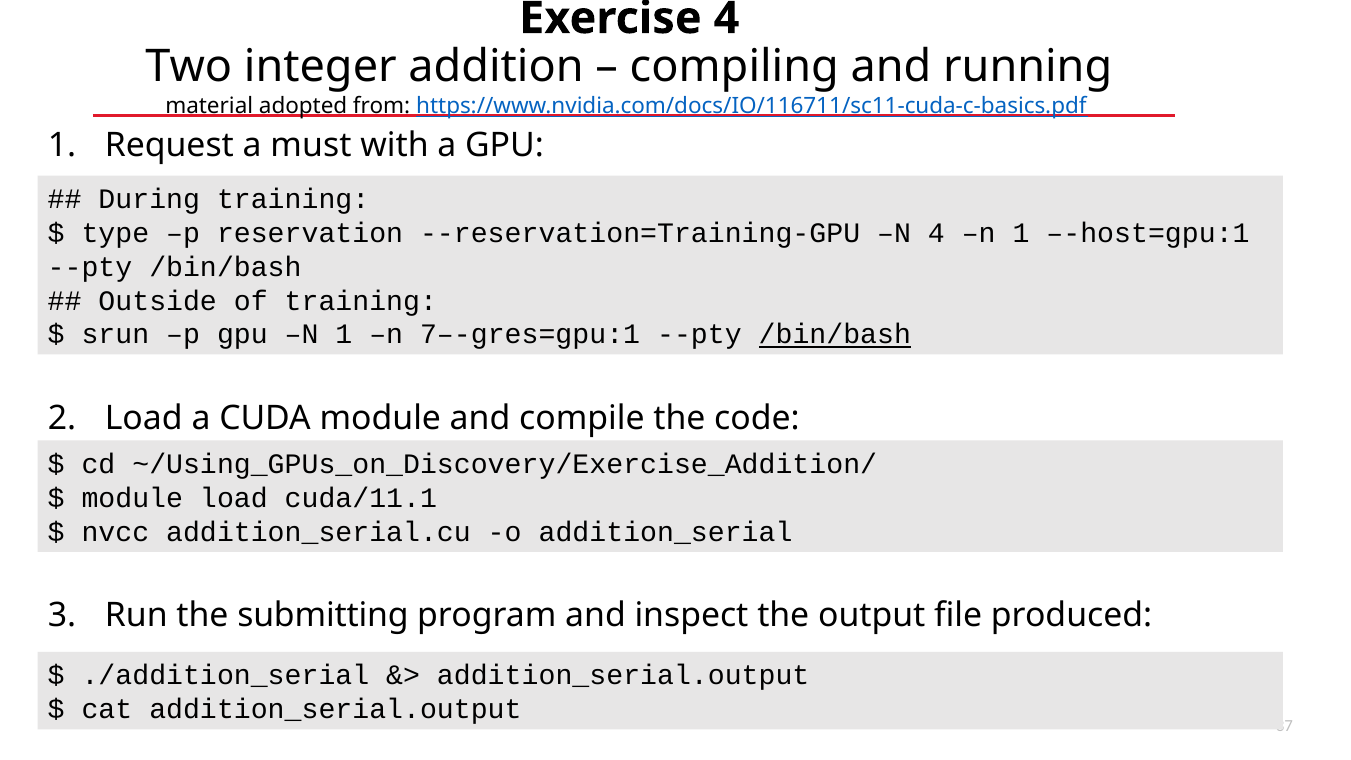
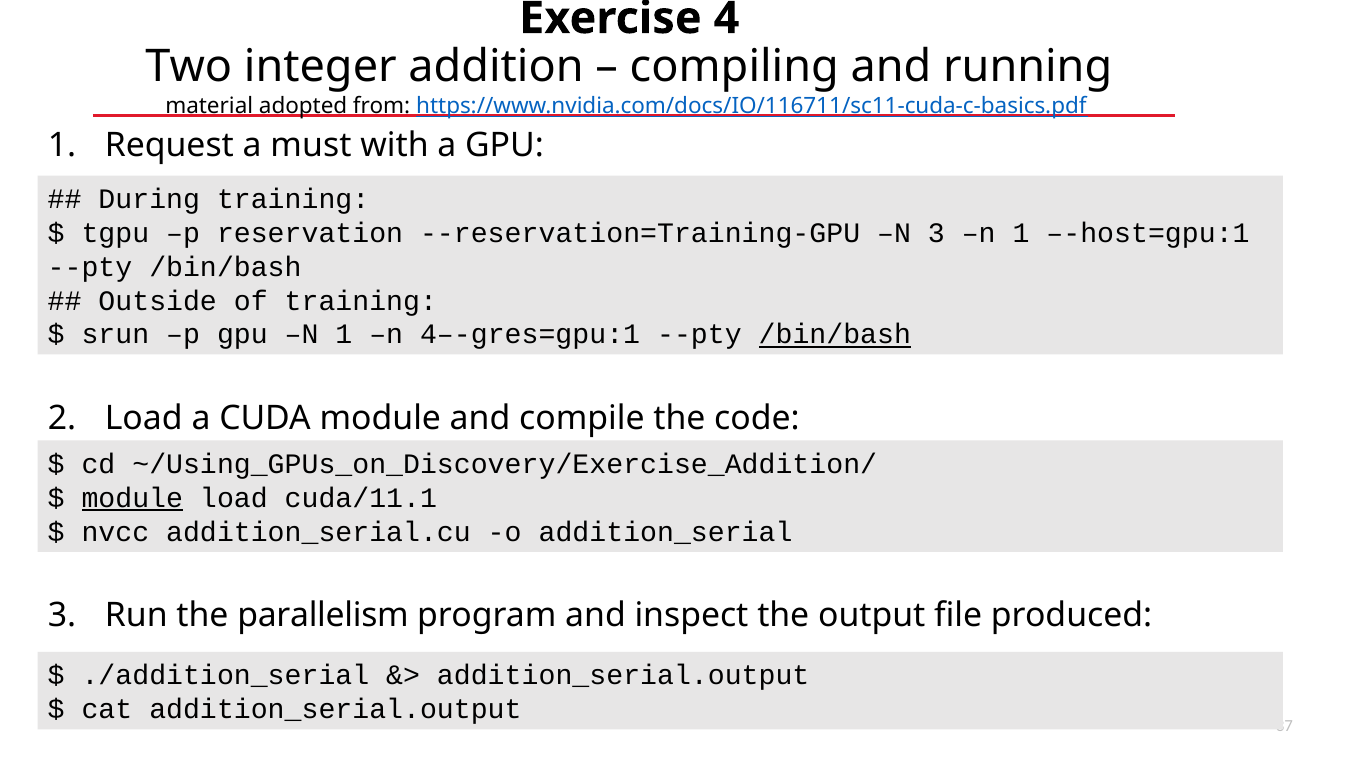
type: type -> tgpu (115, 233)
N 4: 4 -> 3 (936, 233)
7–-gres=gpu:1: 7–-gres=gpu:1 -> 4–-gres=gpu:1 (530, 335)
module underline: none -> present (132, 498)
submitting: submitting -> parallelism (323, 615)
